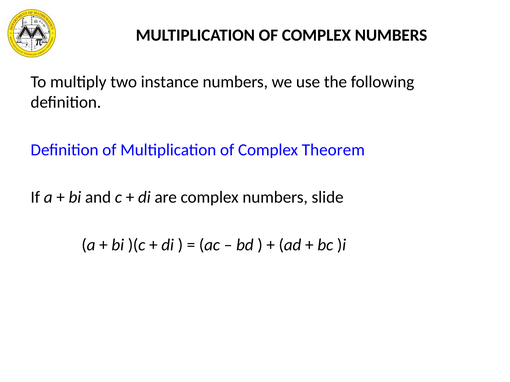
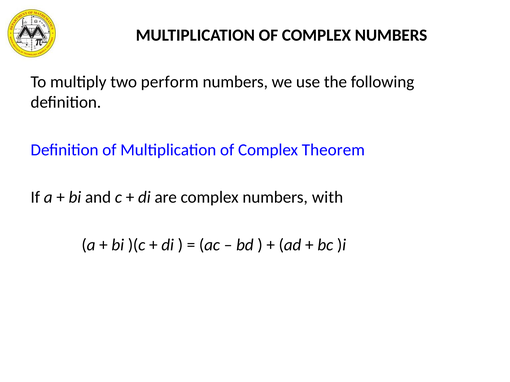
instance: instance -> perform (170, 82)
slide: slide -> with (328, 198)
